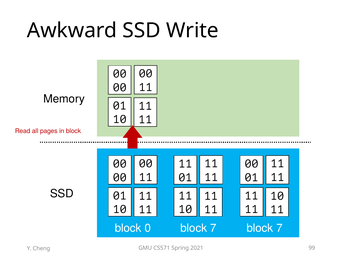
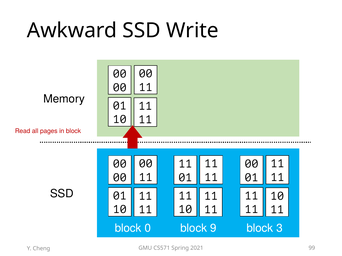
7: 7 -> 9 (213, 229)
7: 7 -> 3 (280, 229)
